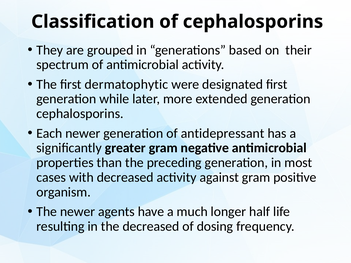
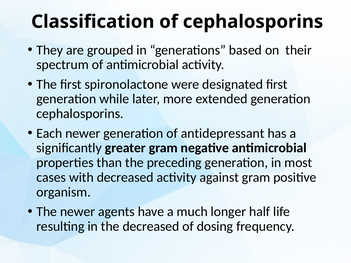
dermatophytic: dermatophytic -> spironolactone (126, 84)
